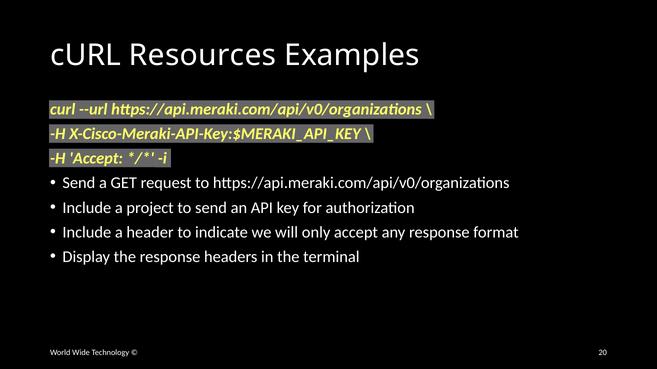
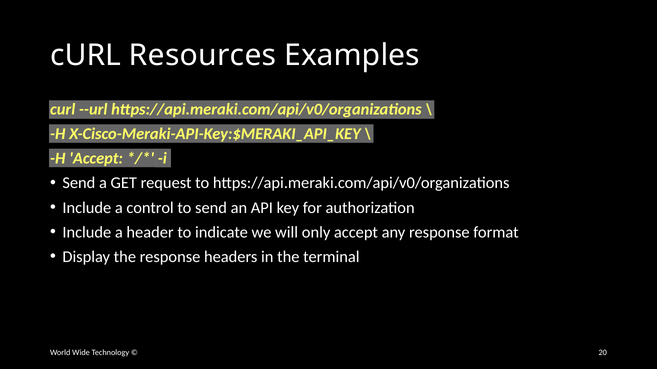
project: project -> control (150, 208)
